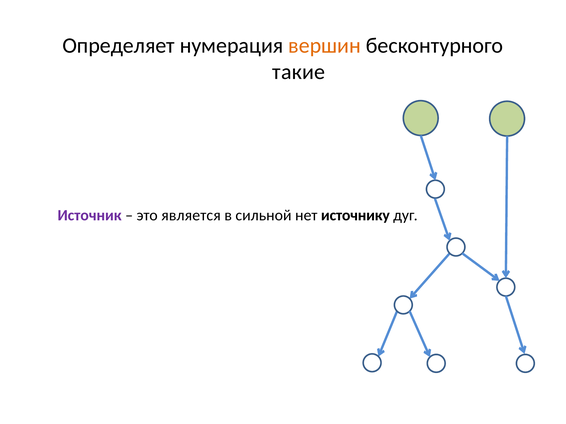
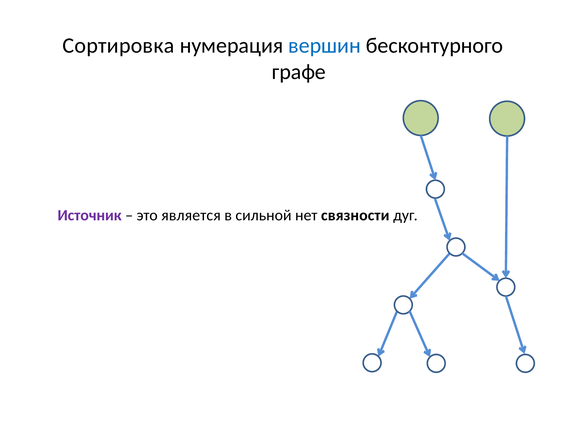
Определяет: Определяет -> Сортировка (119, 46)
вершин colour: orange -> blue (325, 46)
такие: такие -> графе (299, 72)
источнику: источнику -> связности (355, 216)
